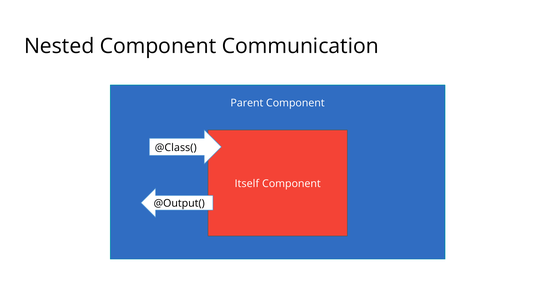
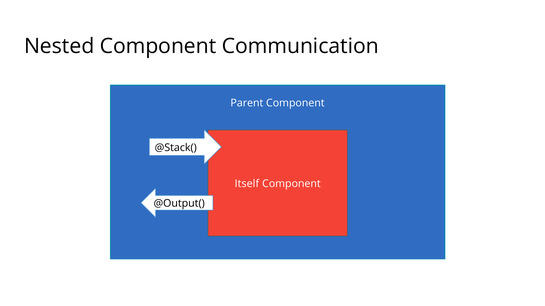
@Class(: @Class( -> @Stack( (176, 148)
